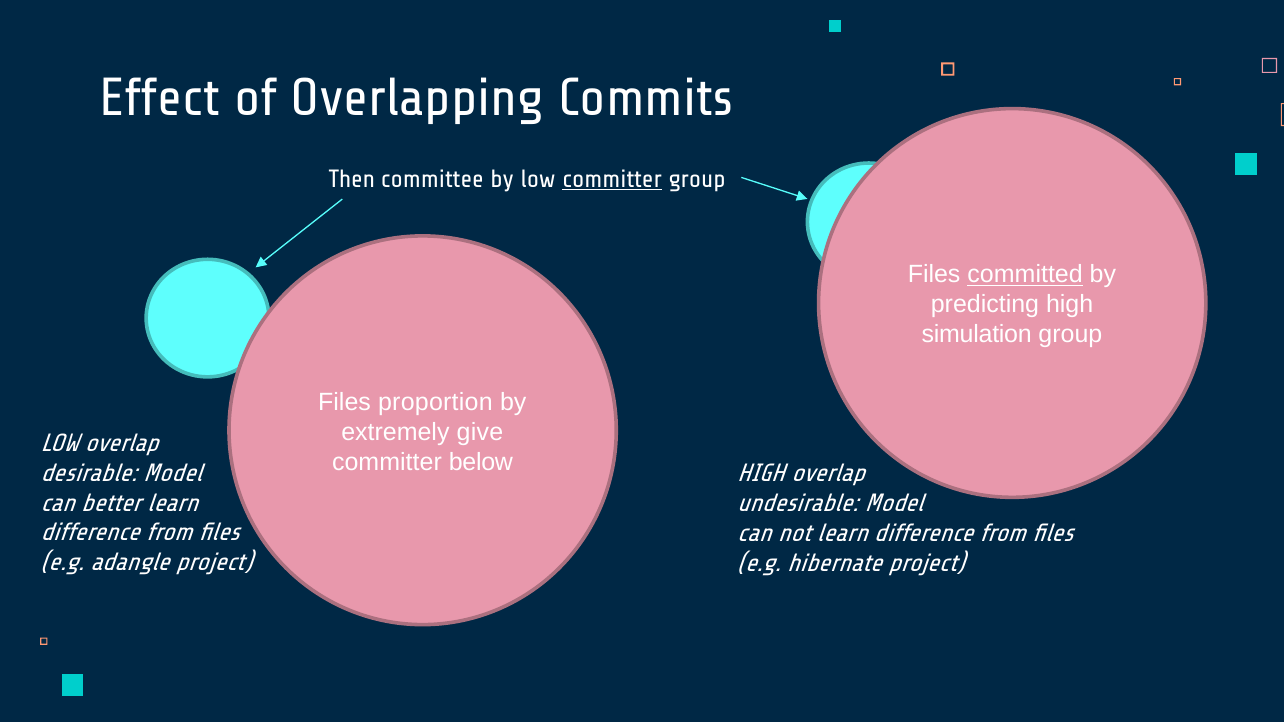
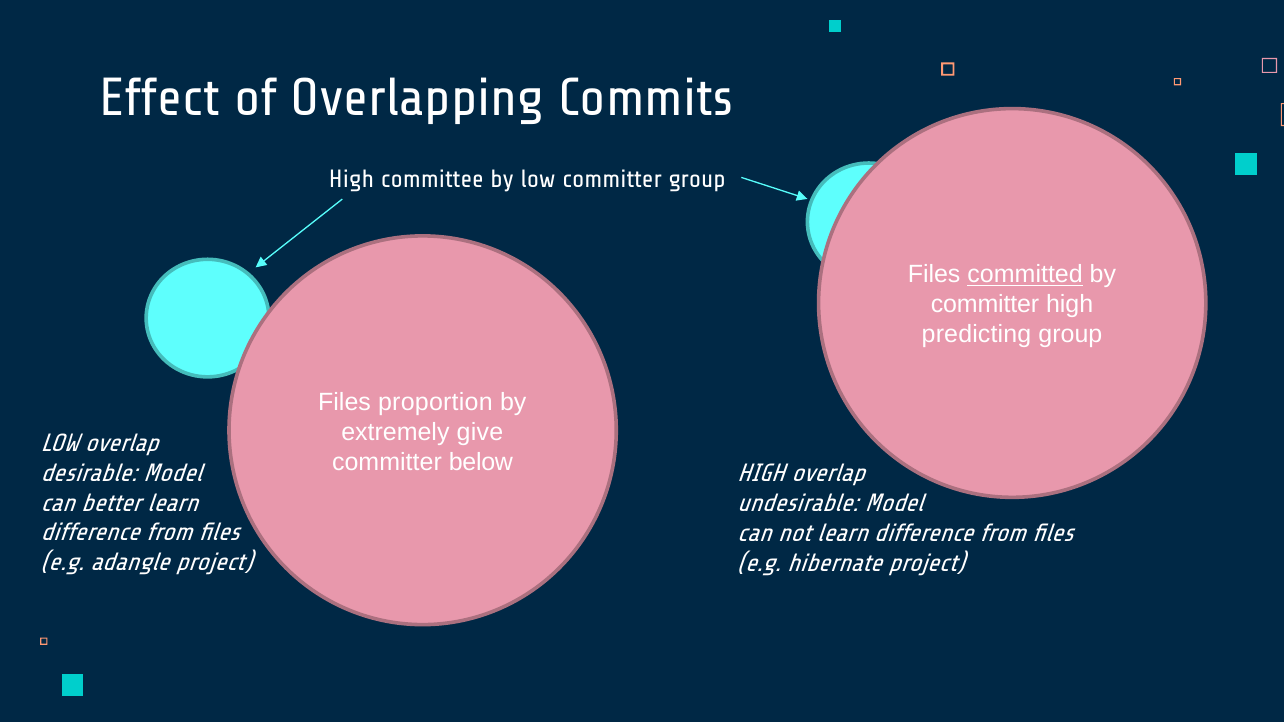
Then: Then -> High (352, 179)
committer underline: present -> none (612, 179)
predicting: predicting -> committer (985, 305)
simulation: simulation -> predicting (977, 335)
